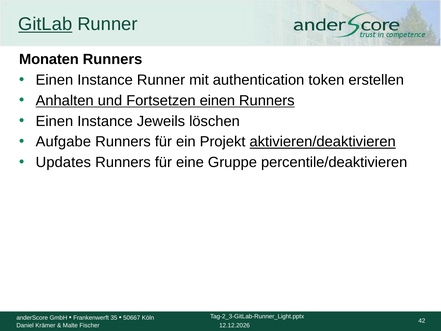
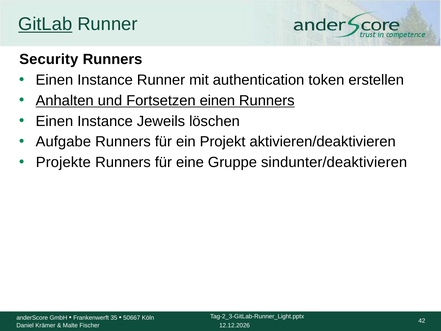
Monaten: Monaten -> Security (49, 59)
aktivieren/deaktivieren underline: present -> none (323, 142)
Updates: Updates -> Projekte (63, 162)
percentile/deaktivieren: percentile/deaktivieren -> sindunter/deaktivieren (334, 162)
